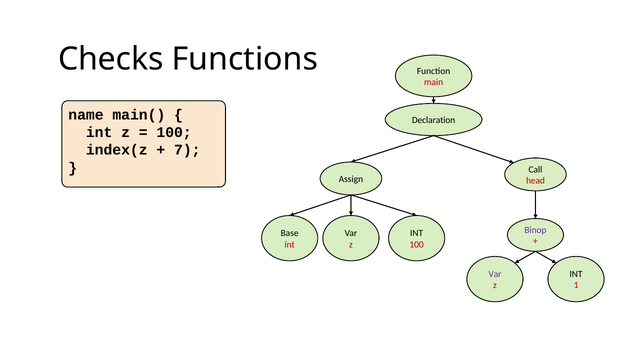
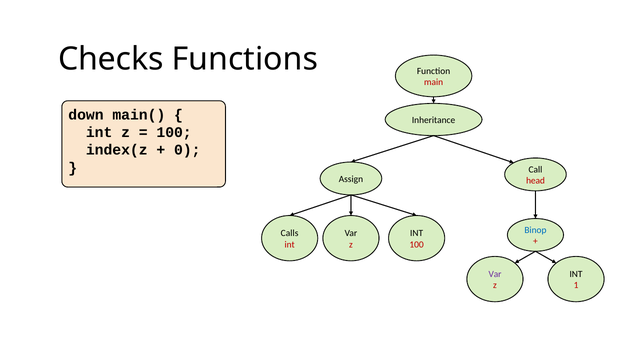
name: name -> down (86, 115)
Declaration: Declaration -> Inheritance (434, 120)
7: 7 -> 0 (187, 150)
Binop colour: purple -> blue (535, 230)
Base: Base -> Calls (290, 233)
